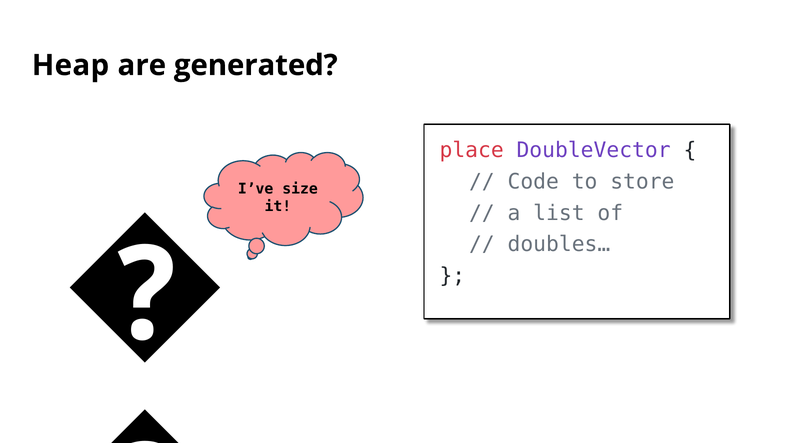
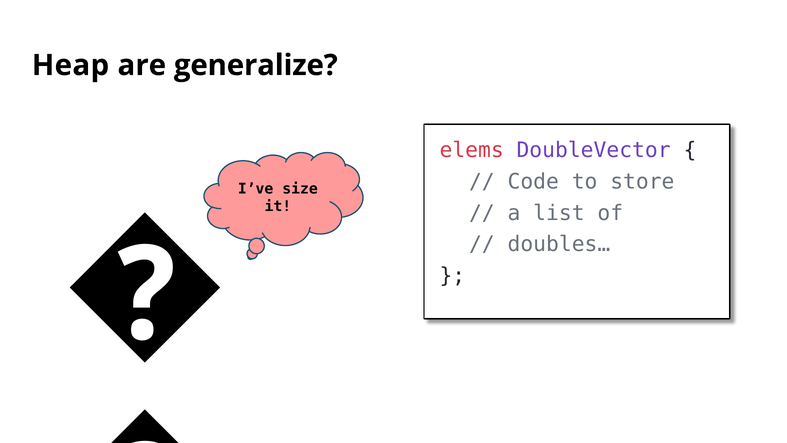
generated: generated -> generalize (256, 65)
place: place -> elems (472, 150)
